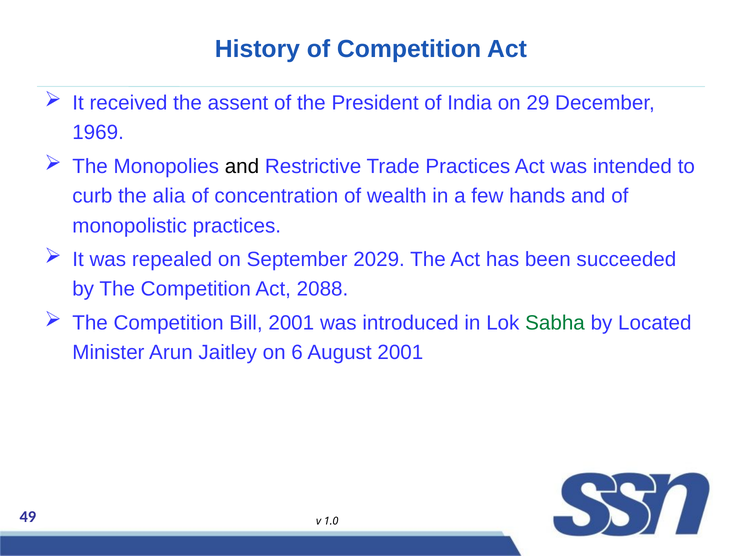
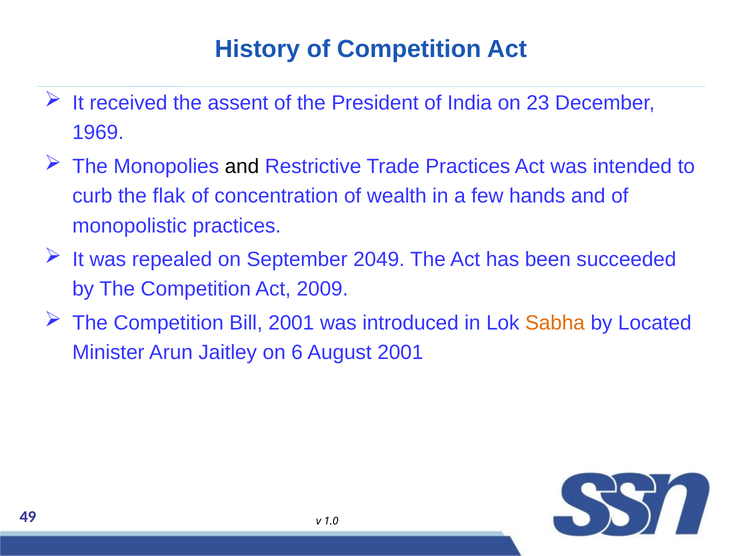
29: 29 -> 23 (538, 103)
alia: alia -> flak (169, 196)
2029: 2029 -> 2049 (379, 260)
2088: 2088 -> 2009 (323, 289)
Sabha colour: green -> orange (555, 323)
